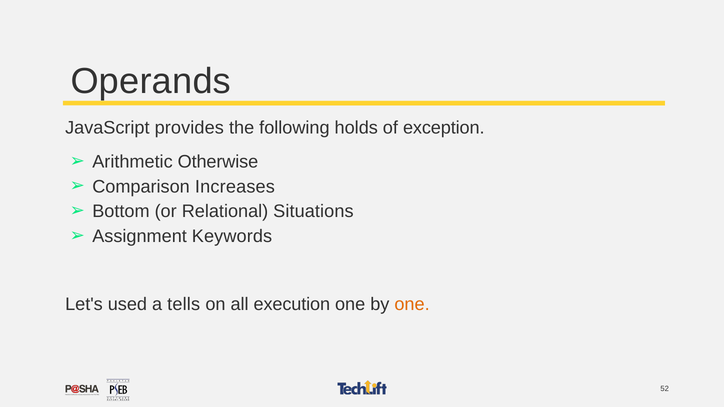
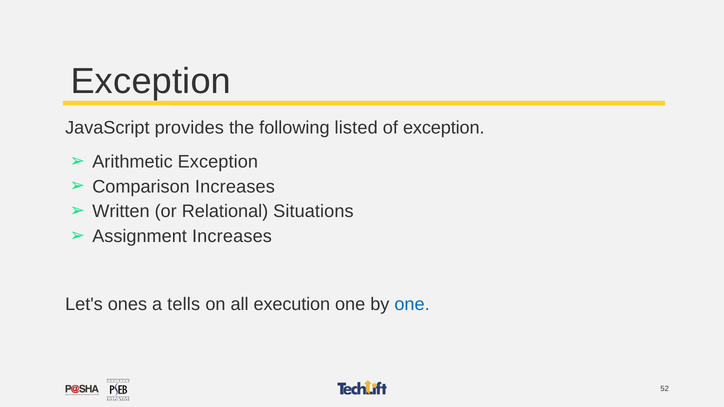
Operands: Operands -> Exception (151, 81)
holds: holds -> listed (356, 128)
Arithmetic Otherwise: Otherwise -> Exception (218, 162)
Bottom: Bottom -> Written (121, 212)
Assignment Keywords: Keywords -> Increases (232, 237)
used: used -> ones (127, 305)
one colour: orange -> blue (412, 305)
